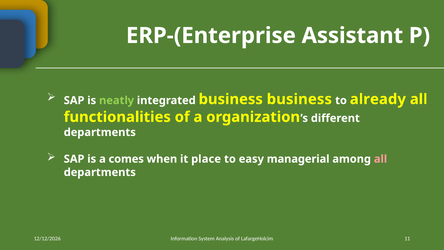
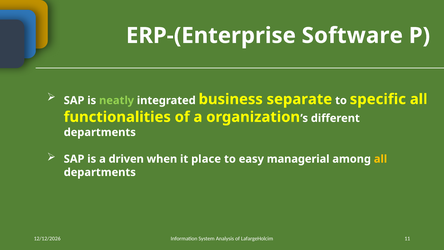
Assistant: Assistant -> Software (352, 36)
business business: business -> separate (299, 99)
already: already -> specific (378, 99)
comes: comes -> driven (126, 159)
all colour: pink -> yellow (380, 159)
